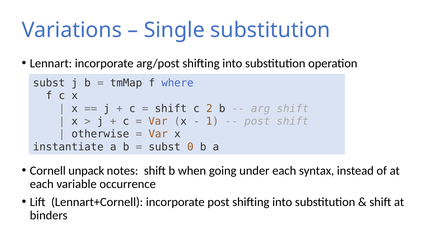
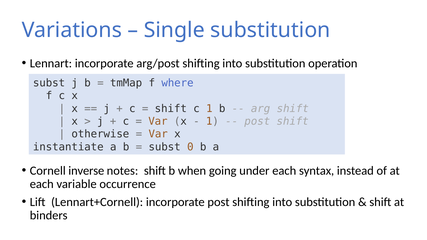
c 2: 2 -> 1 (209, 109)
unpack: unpack -> inverse (86, 171)
